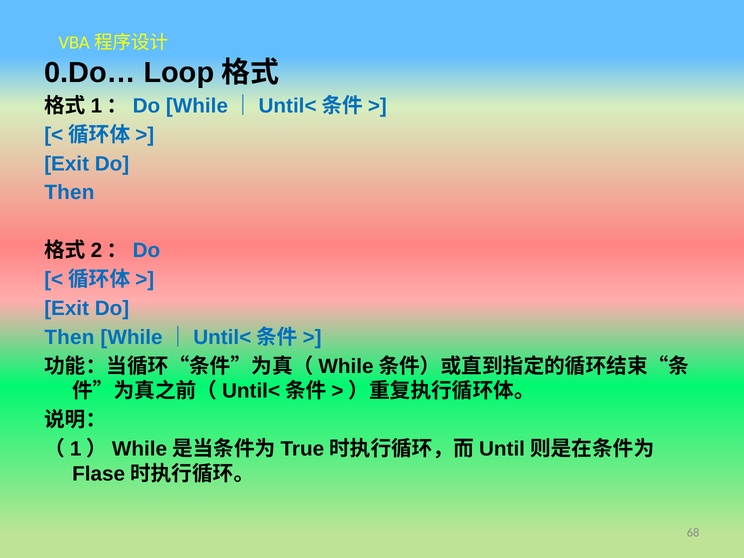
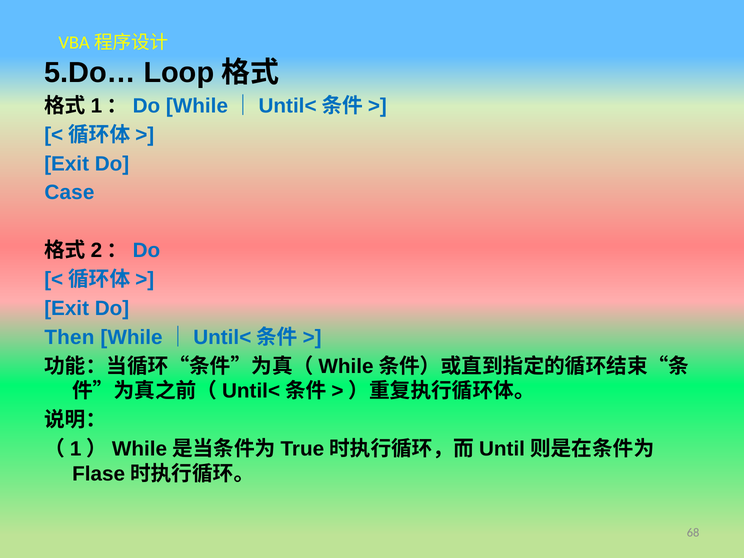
0.Do…: 0.Do… -> 5.Do… (90, 73)
Then: Then -> Case (69, 193)
